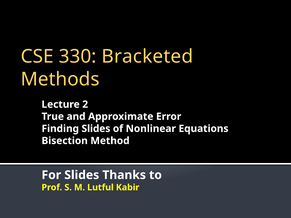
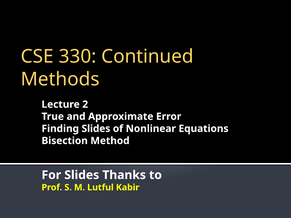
Bracketed: Bracketed -> Continued (147, 57)
